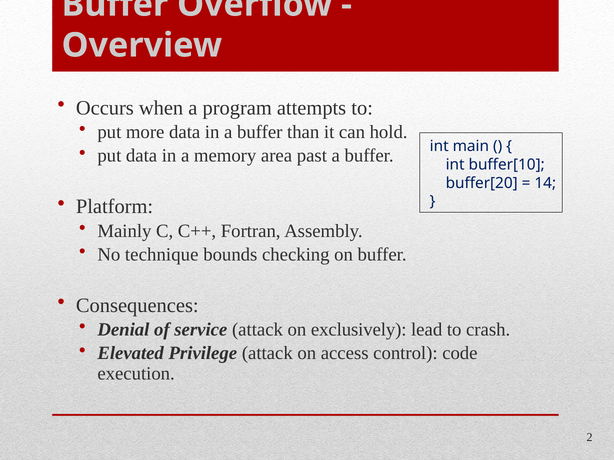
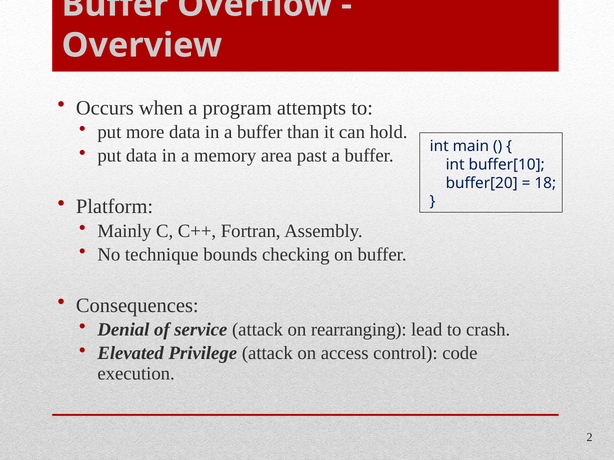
14: 14 -> 18 (545, 183)
exclusively: exclusively -> rearranging (359, 330)
